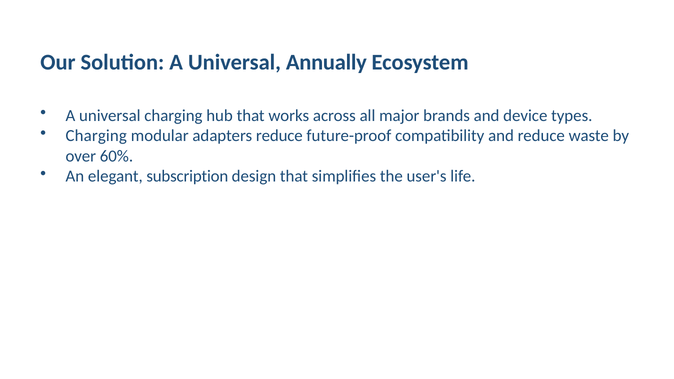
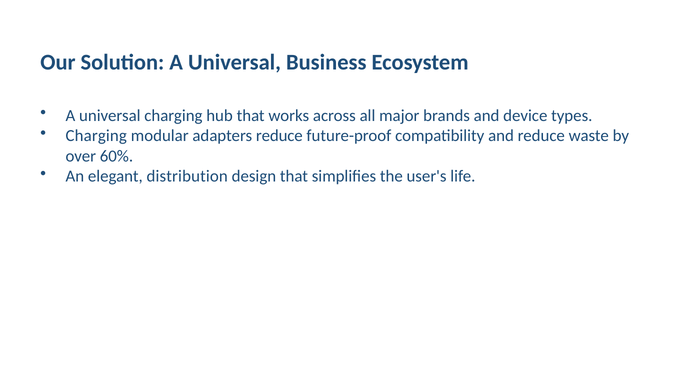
Annually: Annually -> Business (326, 62)
subscription: subscription -> distribution (187, 176)
